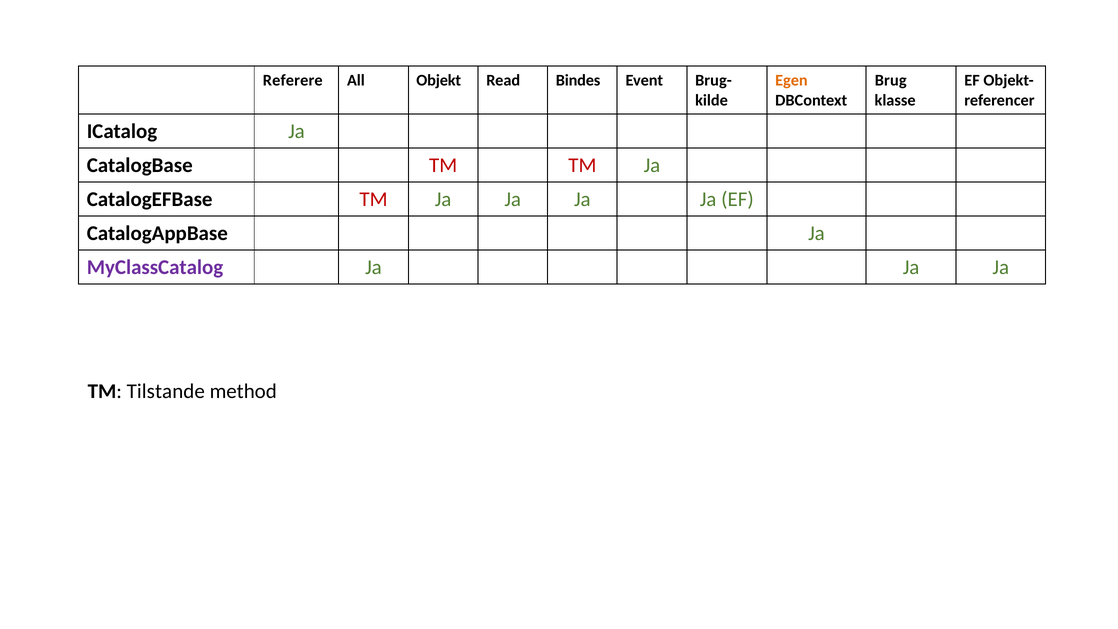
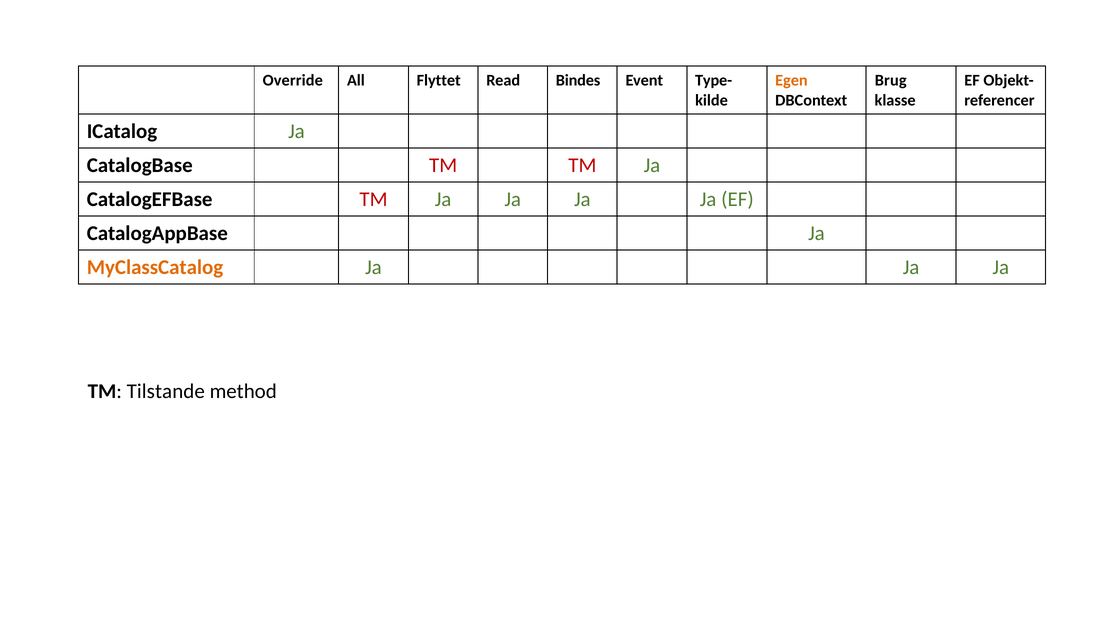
Referere: Referere -> Override (293, 80)
Objekt: Objekt -> Flyttet (439, 80)
Brug-: Brug- -> Type- (714, 80)
MyClassCatalog colour: purple -> orange (155, 267)
